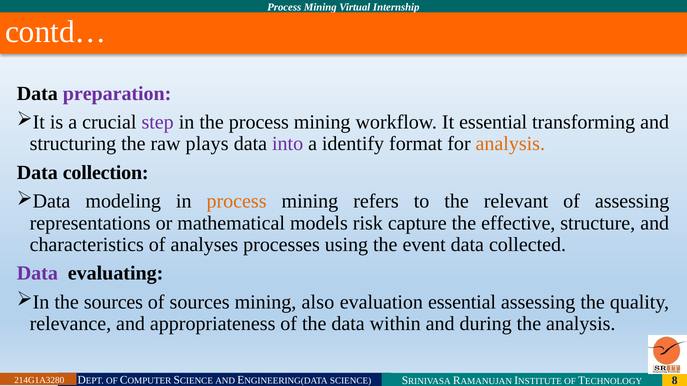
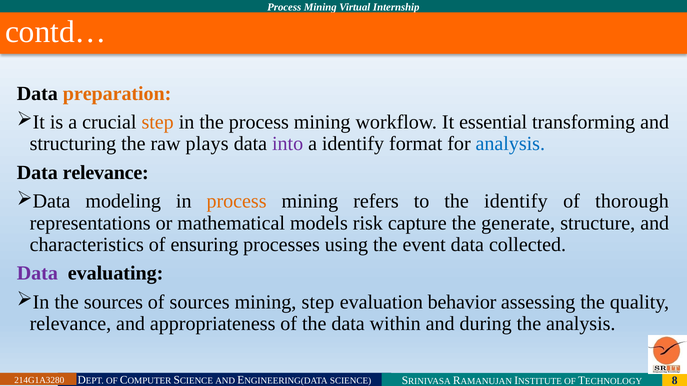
preparation colour: purple -> orange (117, 94)
step colour: purple -> orange (158, 122)
analysis colour: orange -> blue (510, 144)
Data collection: collection -> relevance (106, 173)
the relevant: relevant -> identify (516, 202)
of assessing: assessing -> thorough (632, 202)
effective: effective -> generate (518, 223)
analyses: analyses -> ensuring (204, 245)
mining also: also -> step (318, 302)
evaluation essential: essential -> behavior (462, 302)
